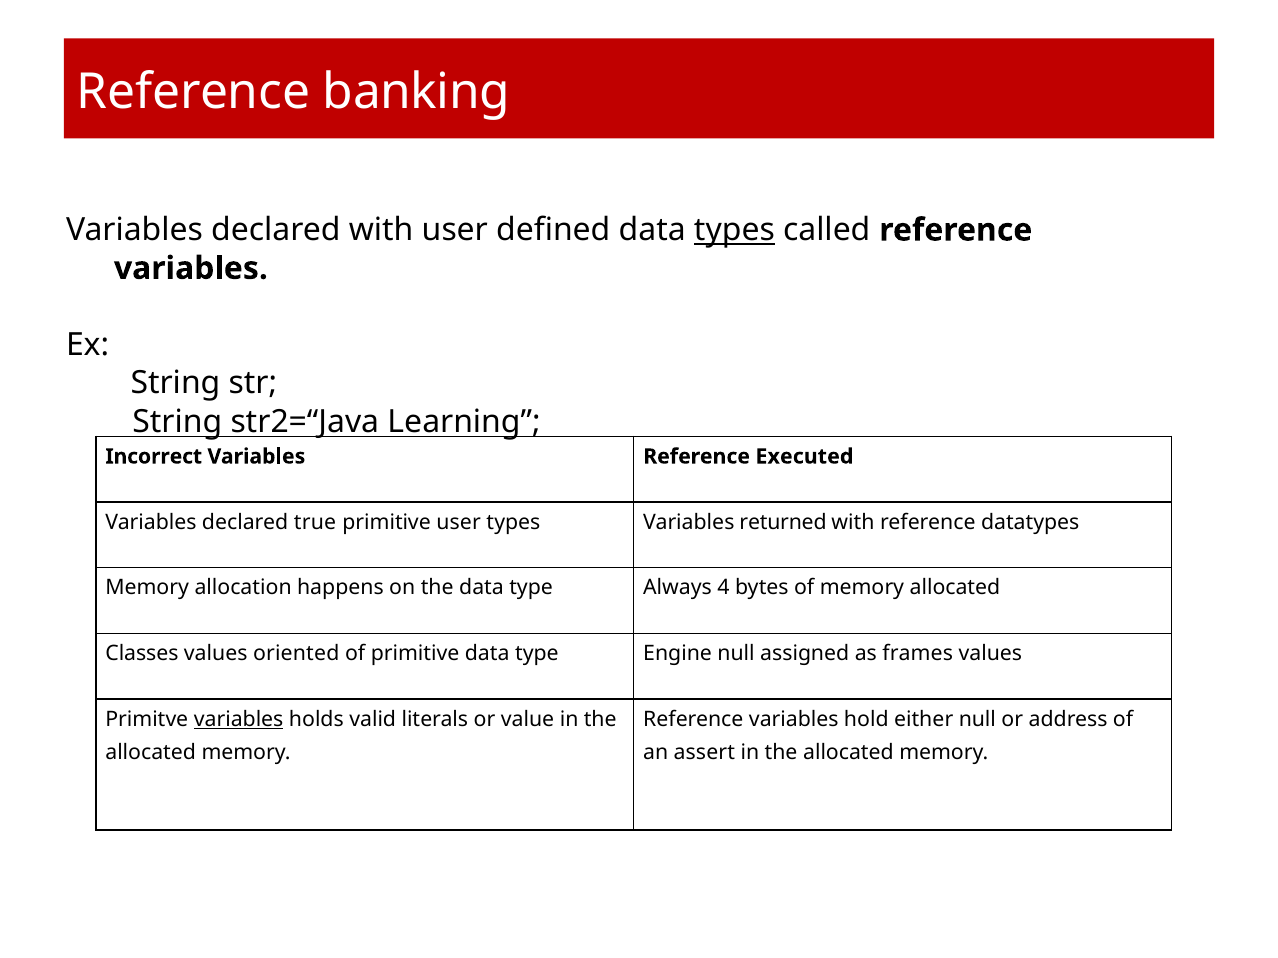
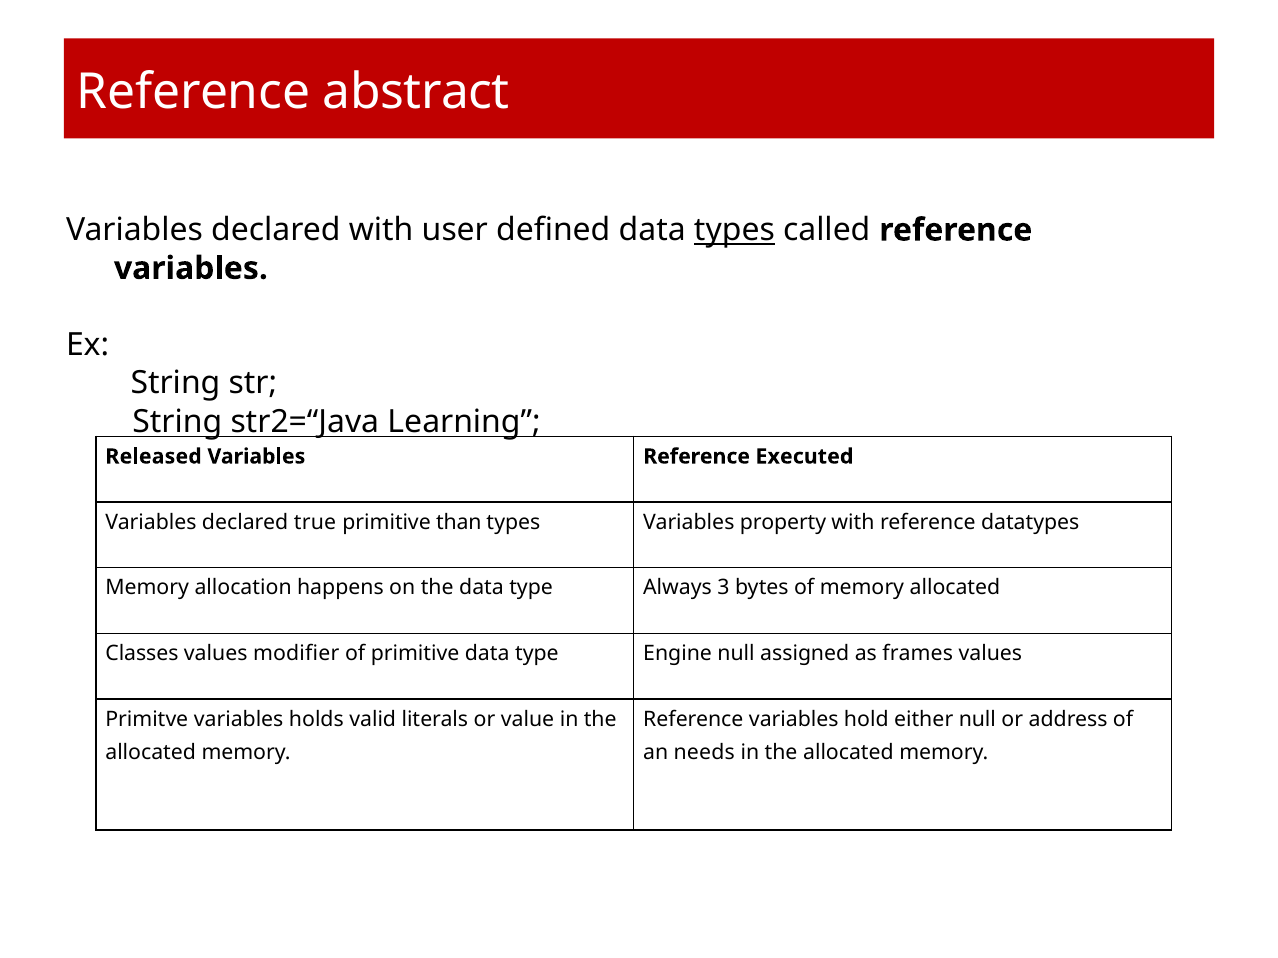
banking: banking -> abstract (416, 92)
Incorrect: Incorrect -> Released (154, 457)
primitive user: user -> than (459, 522)
returned: returned -> property (783, 522)
4: 4 -> 3 (724, 588)
oriented: oriented -> modifier (296, 654)
variables underline: present -> none (239, 719)
assert: assert -> needs (704, 753)
